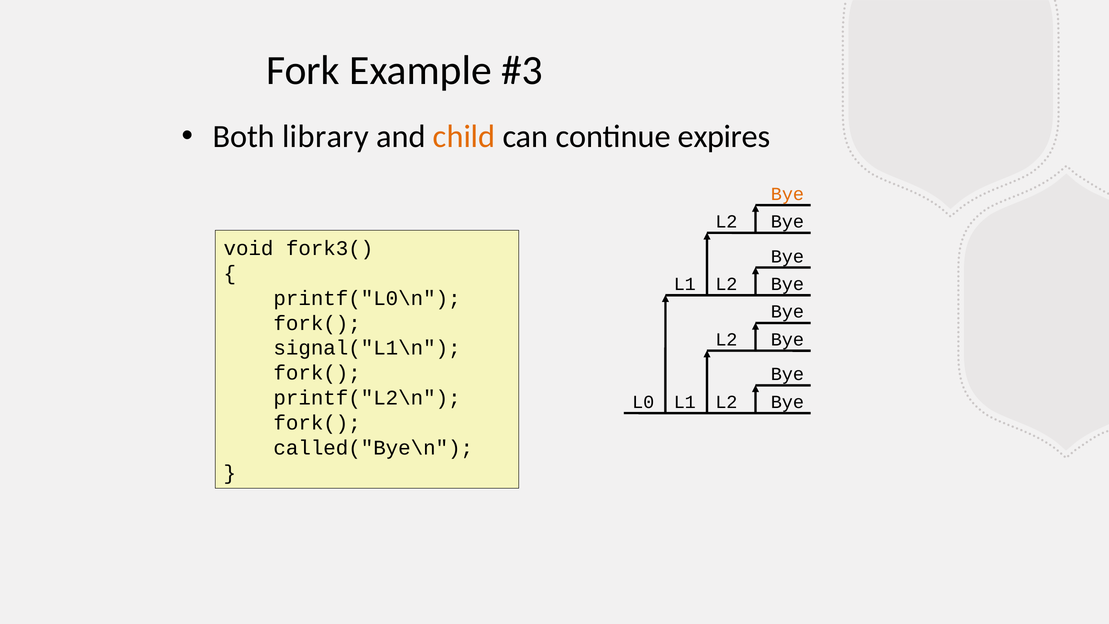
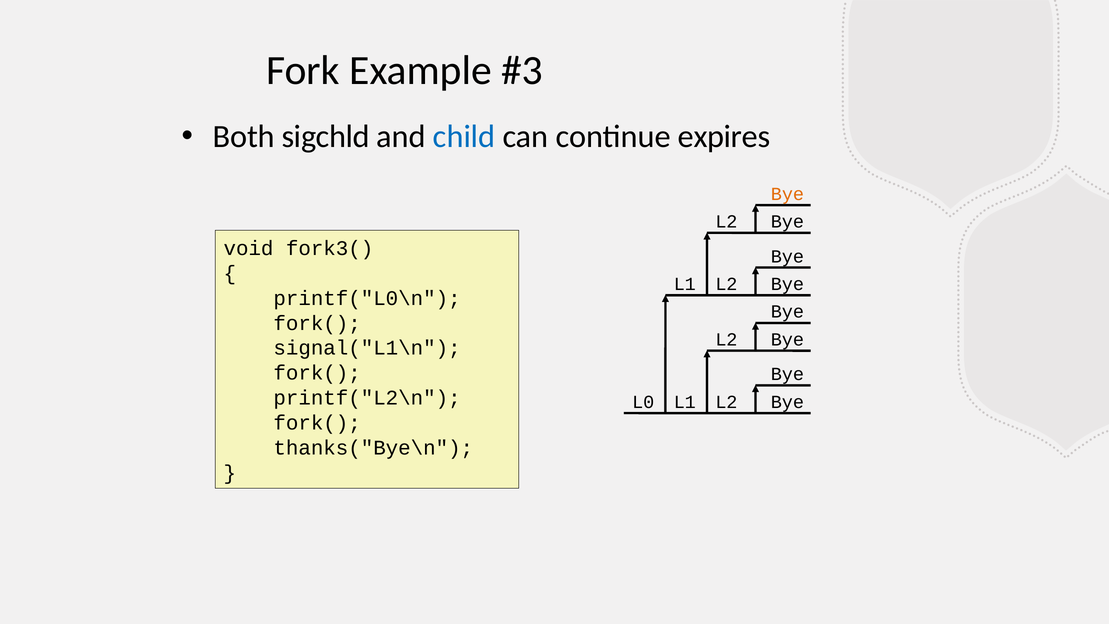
library: library -> sigchld (326, 137)
child colour: orange -> blue (464, 137)
called("Bye\n: called("Bye\n -> thanks("Bye\n (373, 448)
